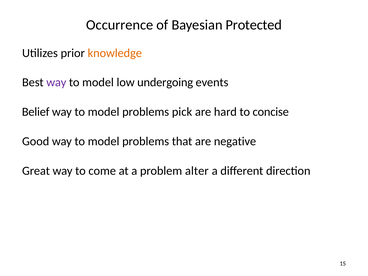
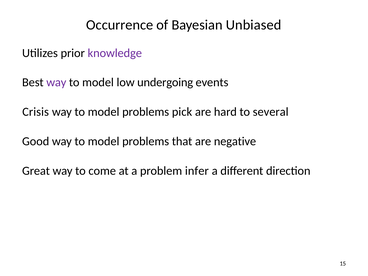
Protected: Protected -> Unbiased (254, 25)
knowledge colour: orange -> purple (115, 53)
Belief: Belief -> Crisis (36, 112)
concise: concise -> several (271, 112)
alter: alter -> infer (197, 171)
